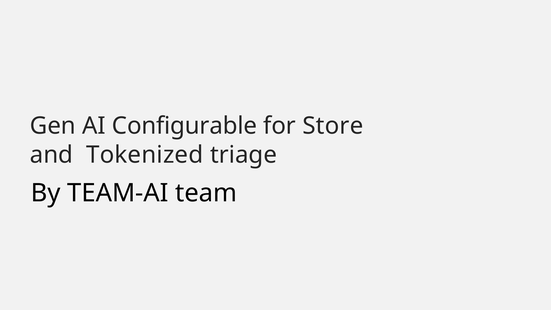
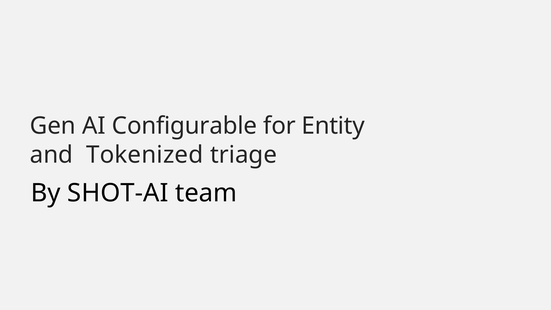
Store: Store -> Entity (333, 126)
TEAM-AI: TEAM-AI -> SHOT-AI (118, 193)
